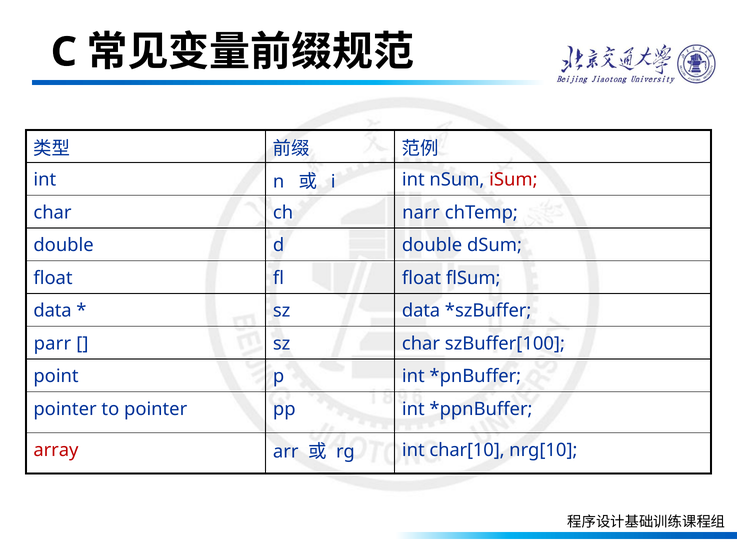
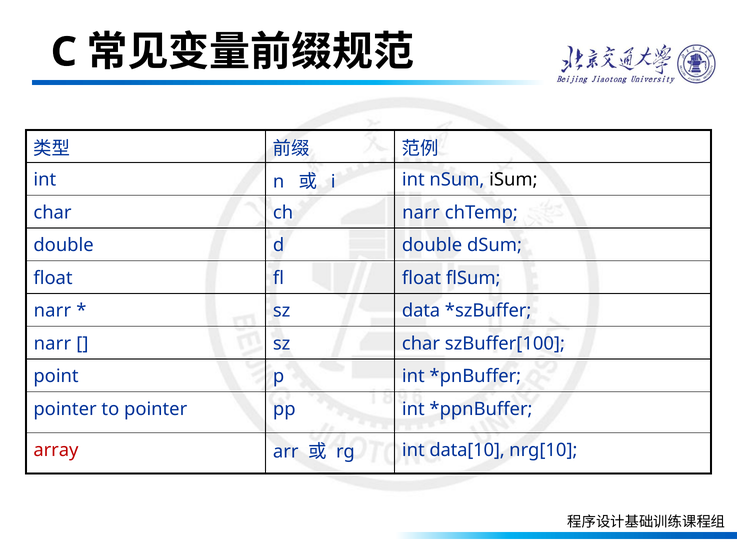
iSum colour: red -> black (513, 180)
data: data -> narr (52, 311)
parr: parr -> narr (52, 343)
char[10: char[10 -> data[10 (467, 450)
